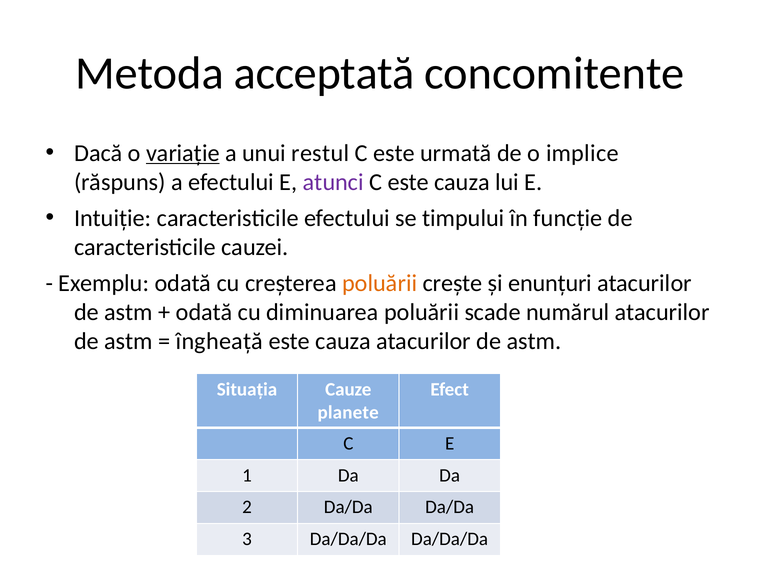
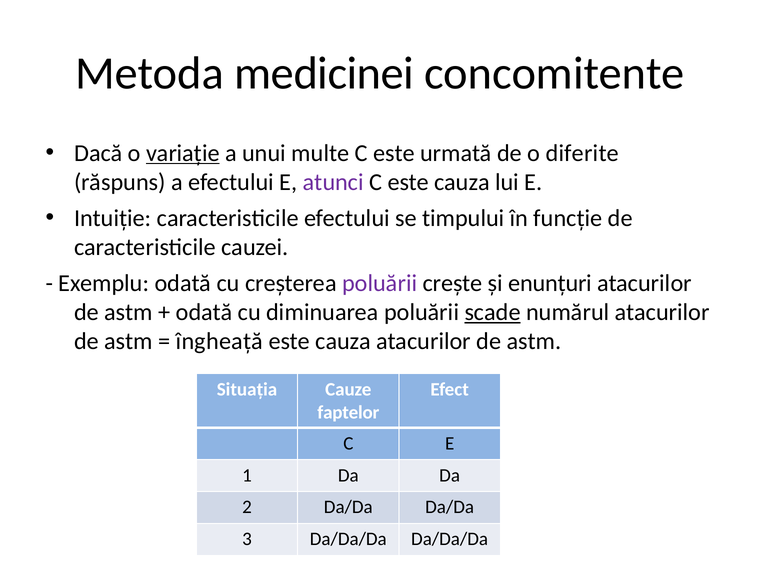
acceptată: acceptată -> medicinei (324, 74)
restul: restul -> multe (320, 153)
implice: implice -> diferite (582, 153)
poluării colour: orange -> purple (380, 283)
scade underline: none -> present (493, 312)
planete: planete -> faptelor (348, 412)
